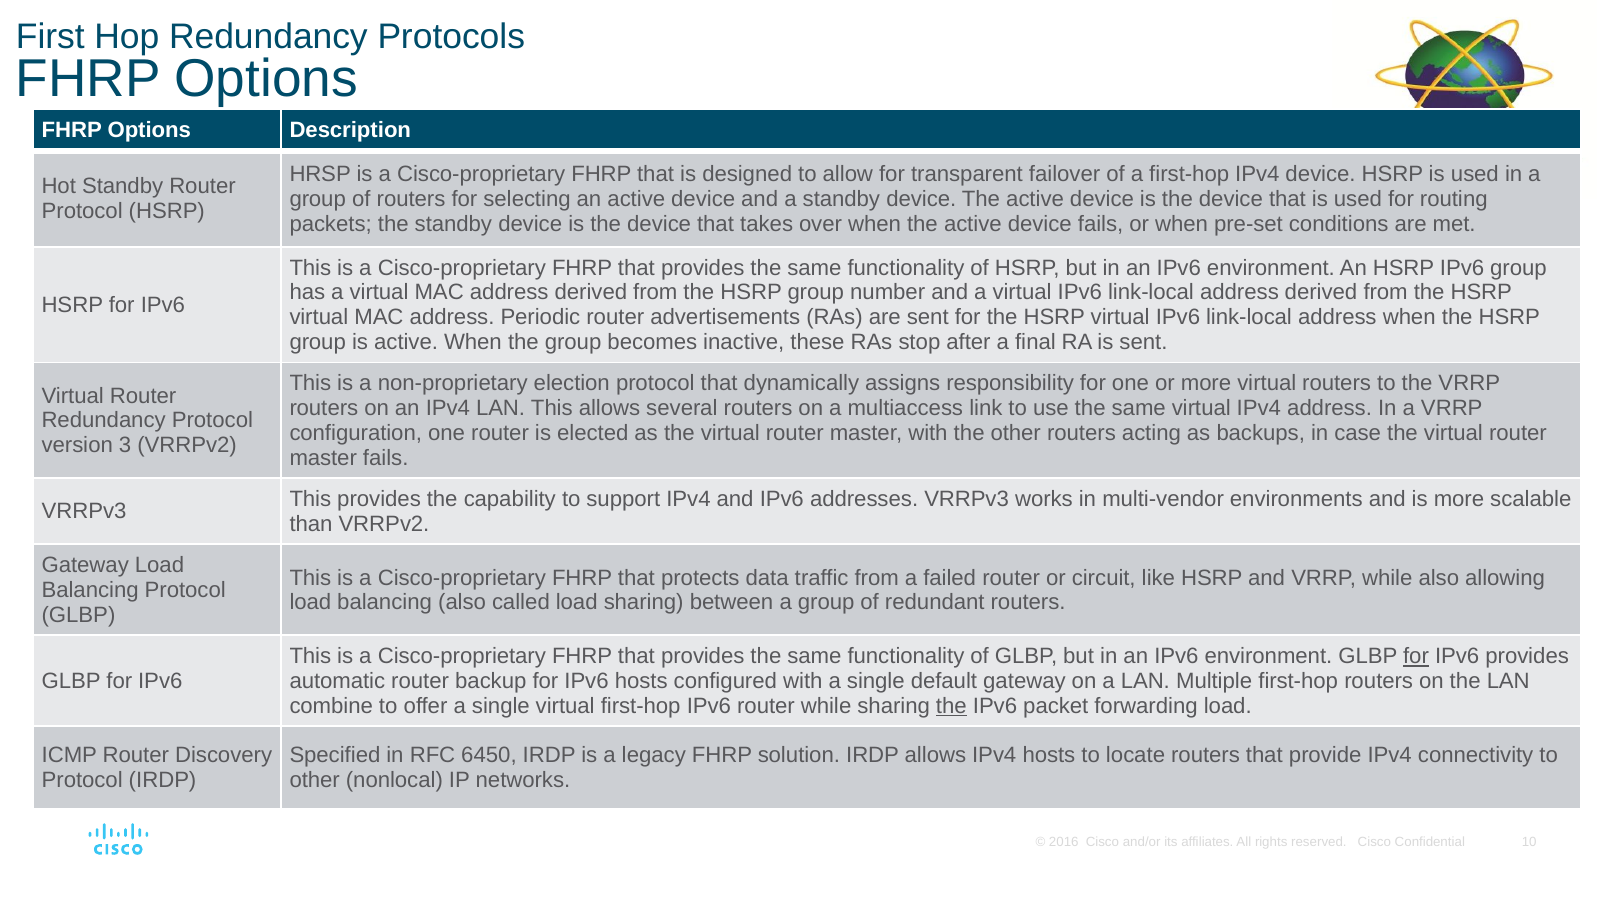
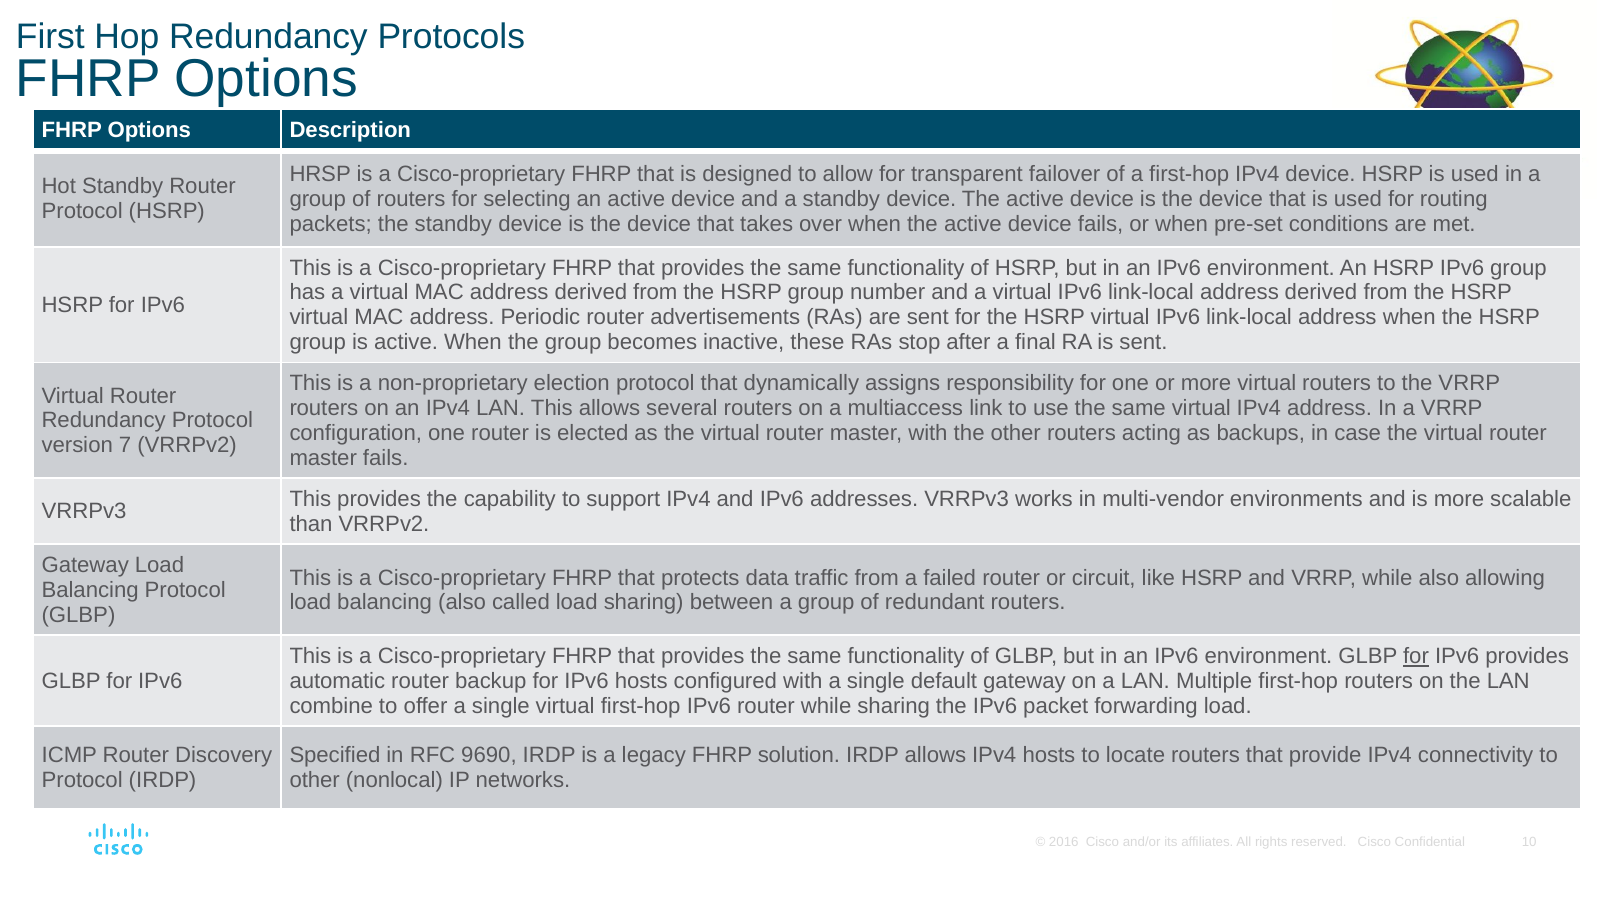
3: 3 -> 7 (125, 446)
the underline: present -> none (951, 706)
6450: 6450 -> 9690 (489, 756)
